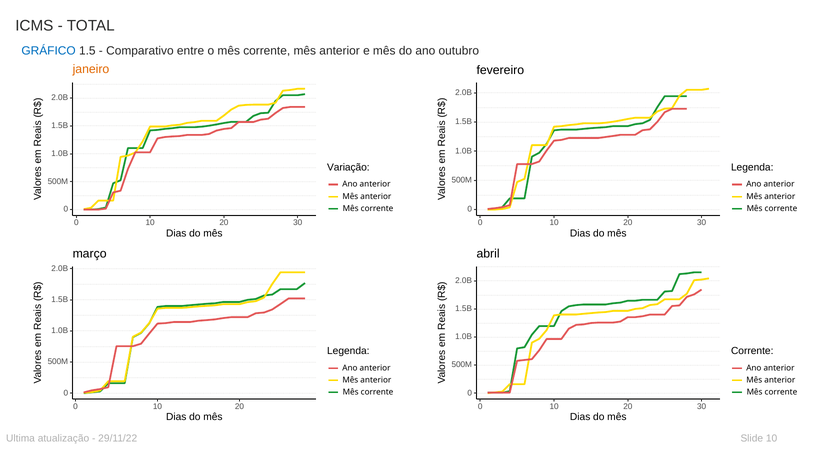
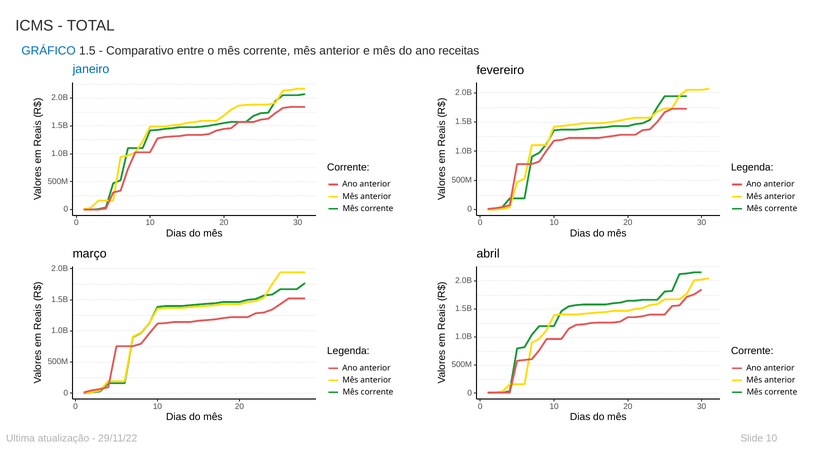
outubro: outubro -> receitas (459, 51)
janeiro colour: orange -> blue (91, 69)
Variação: Variação -> Corrente (348, 167)
